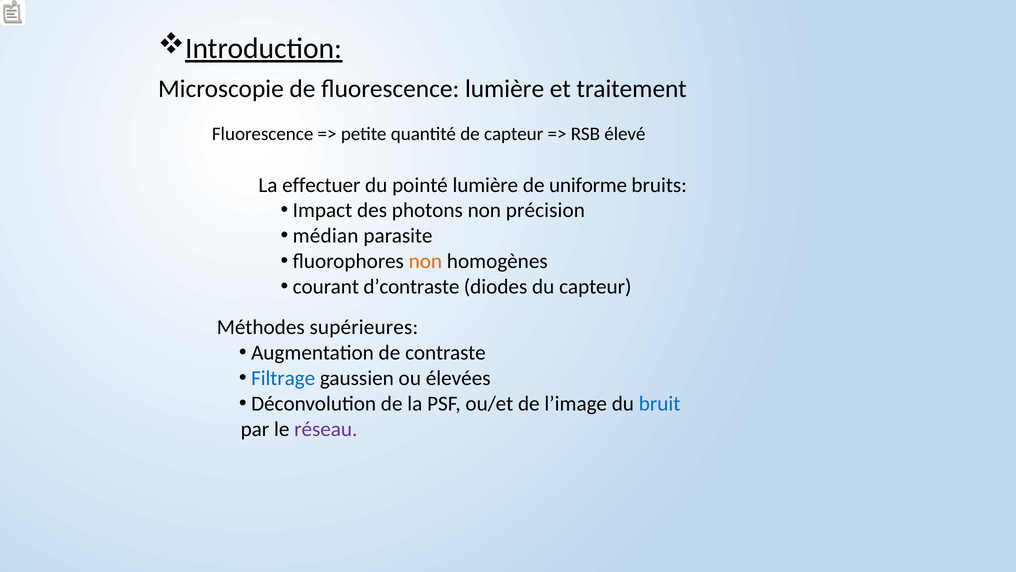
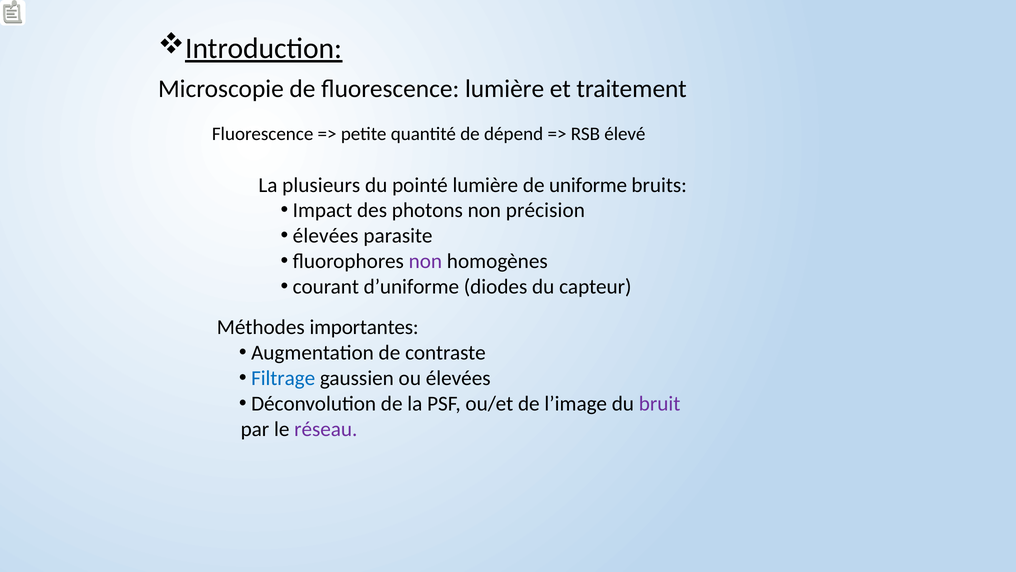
de capteur: capteur -> dépend (514, 134)
effectuer: effectuer -> plusieurs (321, 185)
médian: médian -> élevées (326, 236)
non colour: orange -> purple (425, 261)
d’contraste: d’contraste -> d’uniforme (411, 287)
supérieures: supérieures -> importantes (364, 327)
bruit colour: blue -> purple (660, 403)
